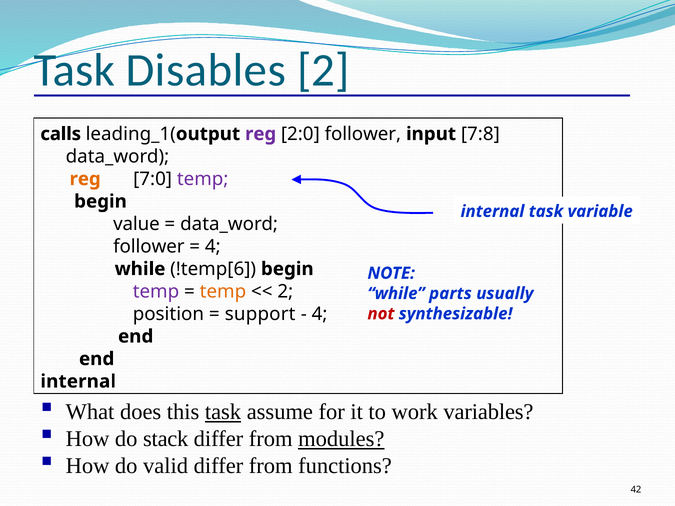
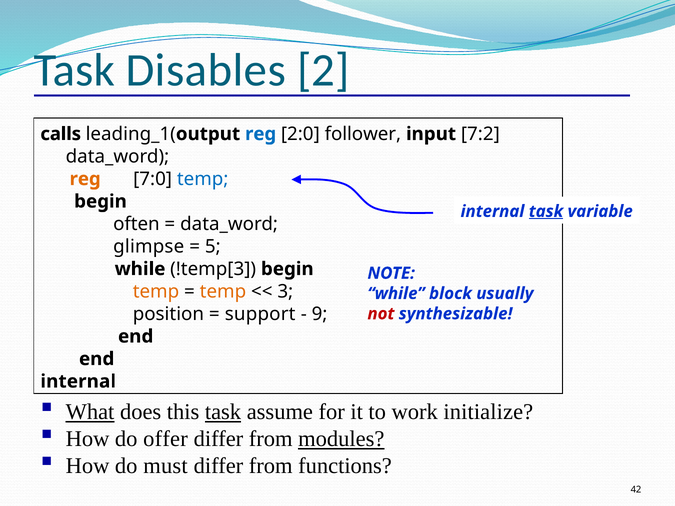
reg colour: purple -> blue (261, 134)
7:8: 7:8 -> 7:2 (480, 134)
temp colour: purple -> blue (203, 179)
task underline: none -> present (546, 211)
value: value -> often (136, 224)
follower: follower -> glimpse (149, 247)
4: 4 -> 5 (213, 247)
!temp[6: !temp[6 -> !temp[3 (213, 269)
temp colour: purple -> orange (156, 292)
2: 2 -> 3 (285, 292)
parts: parts -> block (450, 294)
4: 4 -> 9 (320, 314)
What underline: none -> present (90, 412)
variables: variables -> initialize (488, 412)
stack: stack -> offer (166, 439)
valid: valid -> must (166, 466)
